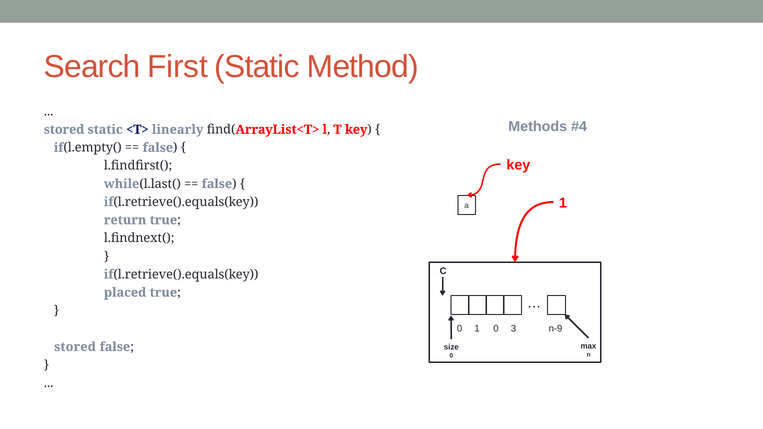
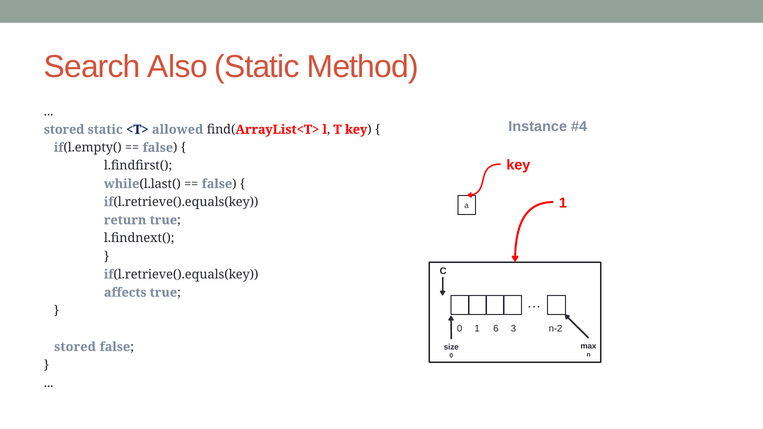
First: First -> Also (178, 67)
Methods: Methods -> Instance (538, 127)
linearly: linearly -> allowed (178, 130)
placed: placed -> affects (125, 293)
1 0: 0 -> 6 (496, 329)
n-9: n-9 -> n-2 (556, 329)
